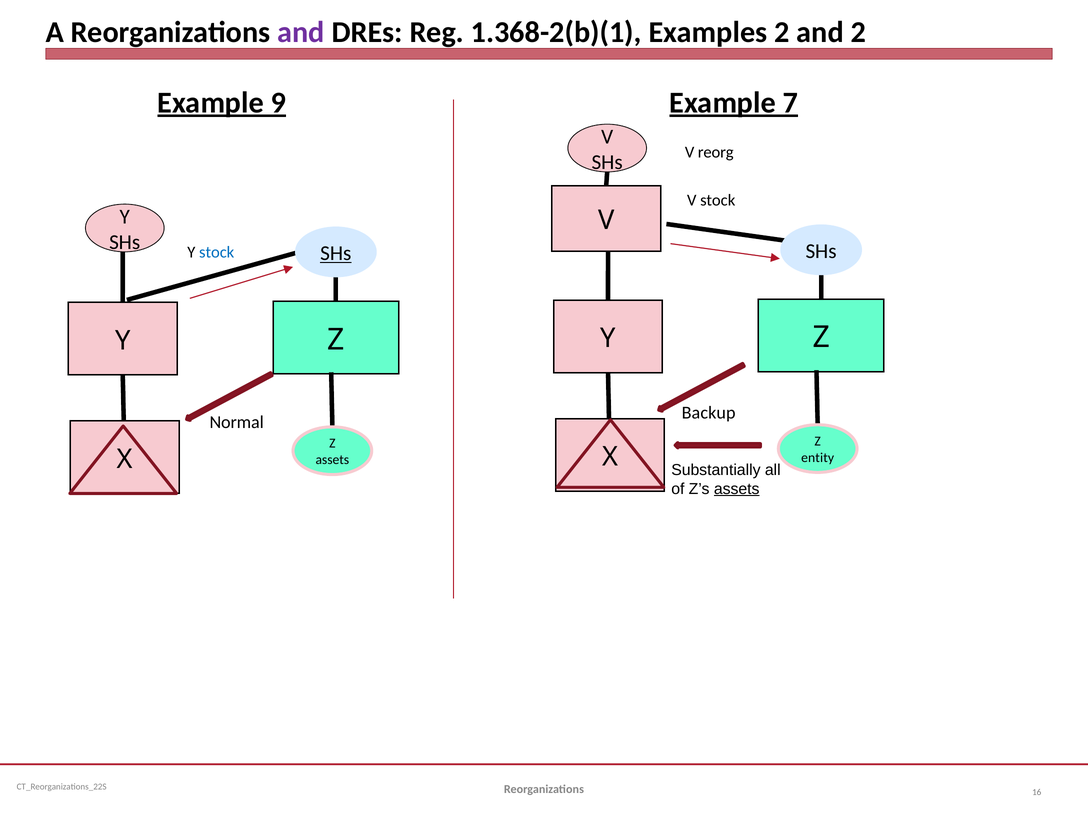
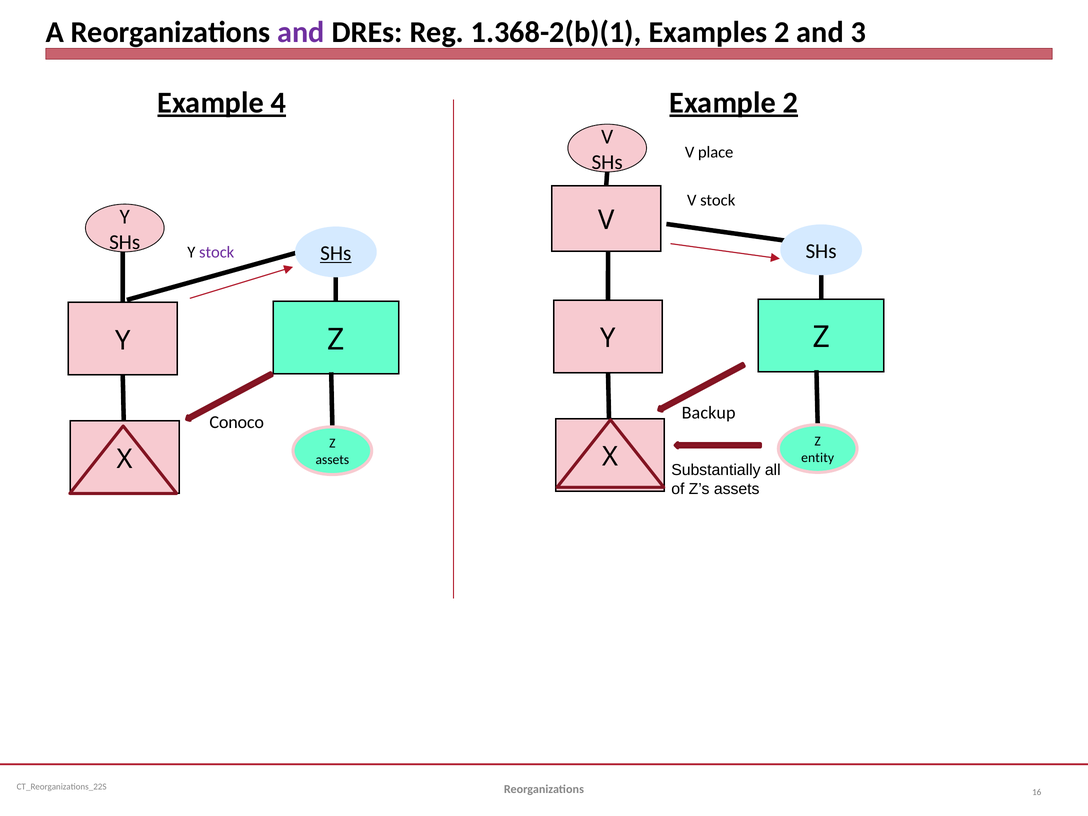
and 2: 2 -> 3 (858, 32)
9: 9 -> 4 (278, 103)
Example 7: 7 -> 2 (790, 103)
reorg: reorg -> place (716, 152)
stock colour: blue -> purple (217, 252)
Normal: Normal -> Conoco (237, 422)
assets underline: present -> none (737, 489)
